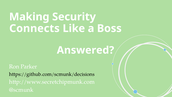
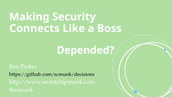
Answered: Answered -> Depended (86, 50)
